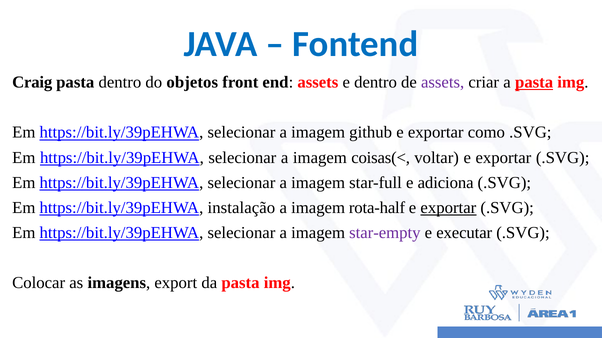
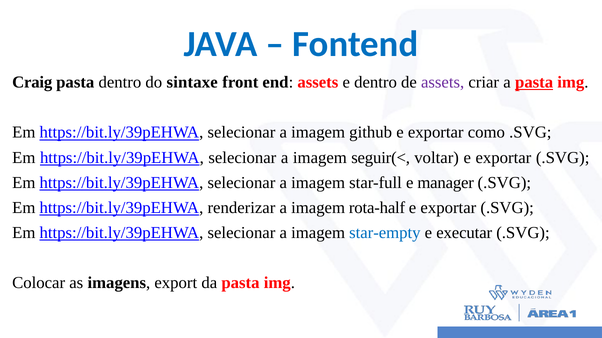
objetos: objetos -> sintaxe (192, 83)
coisas(<: coisas(< -> seguir(< (381, 158)
adiciona: adiciona -> manager (446, 183)
instalação: instalação -> renderizar (241, 208)
exportar underline: present -> none (448, 208)
star-empty colour: purple -> blue (385, 233)
